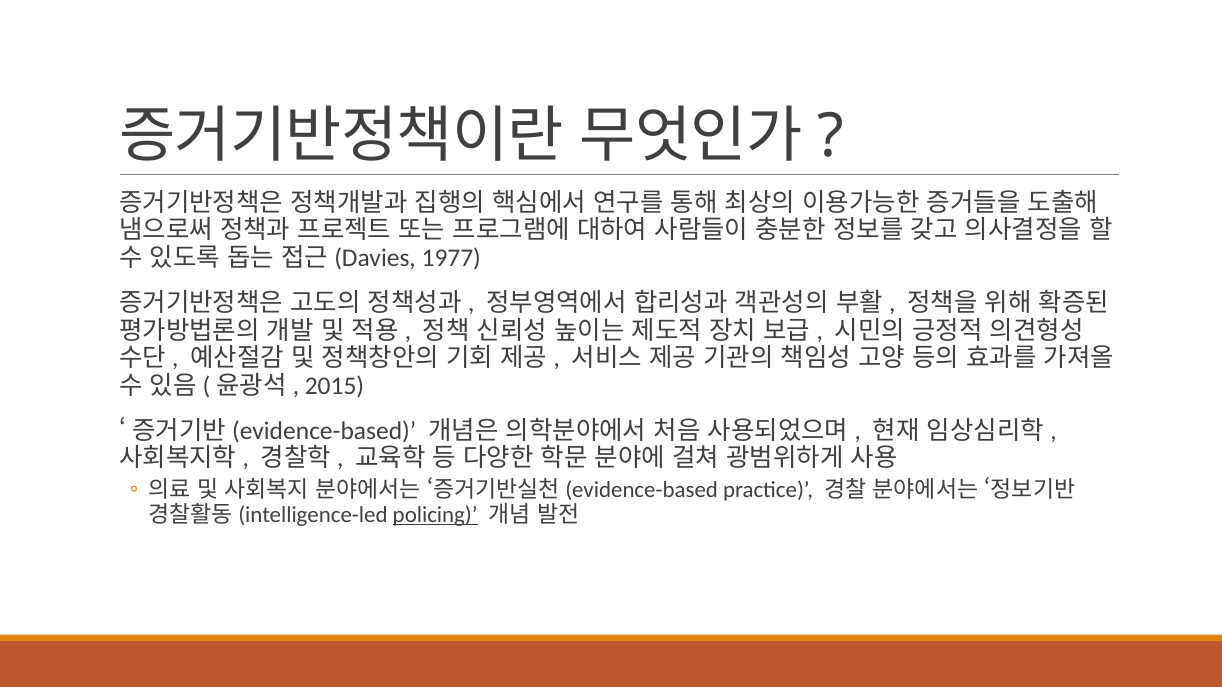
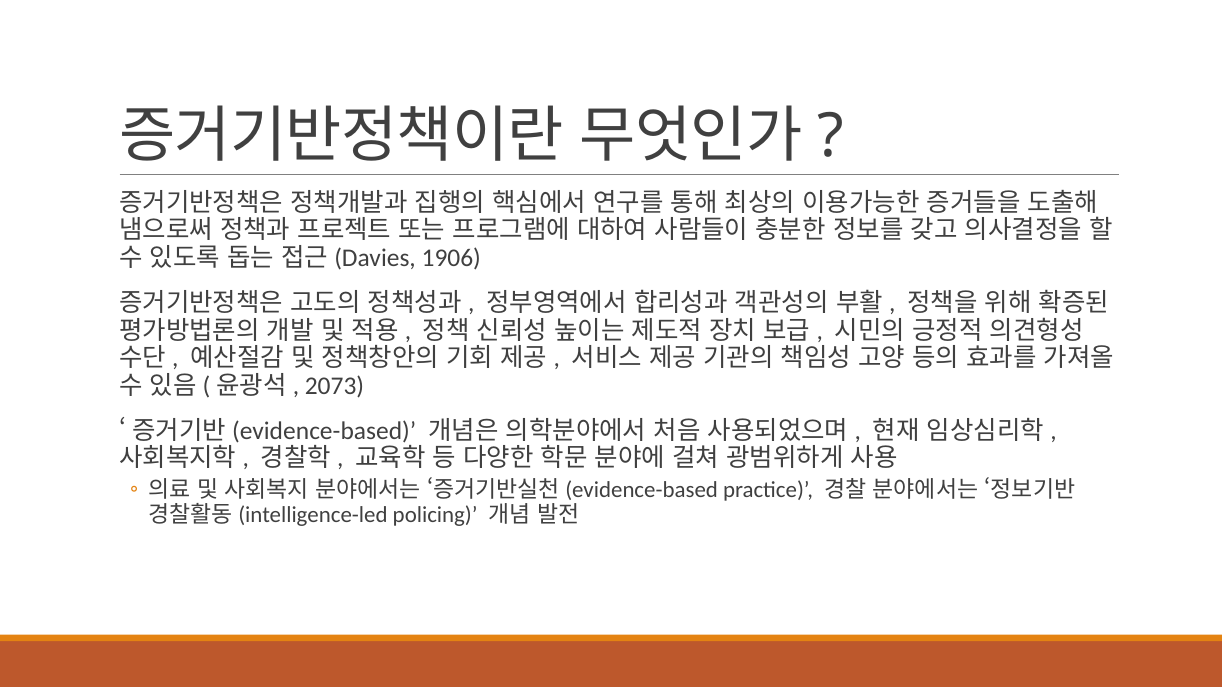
1977: 1977 -> 1906 (451, 258)
2015: 2015 -> 2073 (334, 386)
policing underline: present -> none (435, 515)
